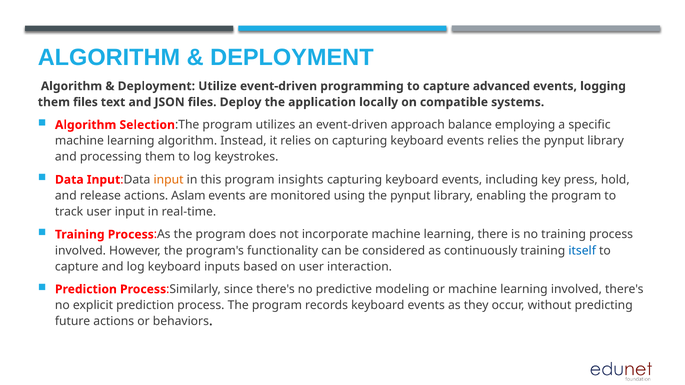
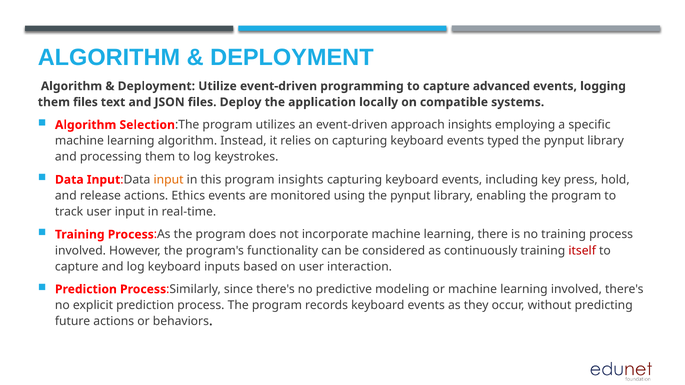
approach balance: balance -> insights (470, 125)
events relies: relies -> typed (503, 141)
Aslam: Aslam -> Ethics (188, 196)
itself colour: blue -> red (582, 251)
